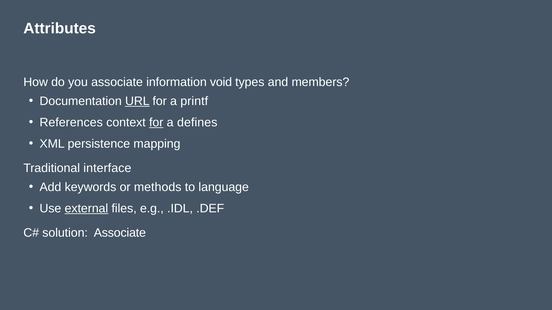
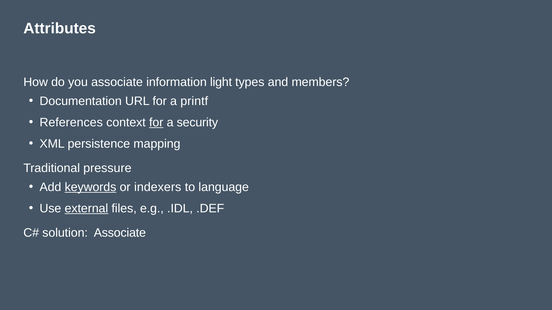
void: void -> light (221, 82)
URL underline: present -> none (137, 101)
defines: defines -> security (197, 123)
interface: interface -> pressure (107, 168)
keywords underline: none -> present (90, 187)
methods: methods -> indexers (158, 187)
